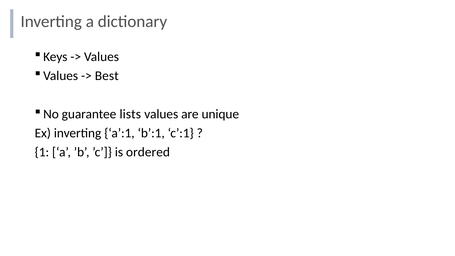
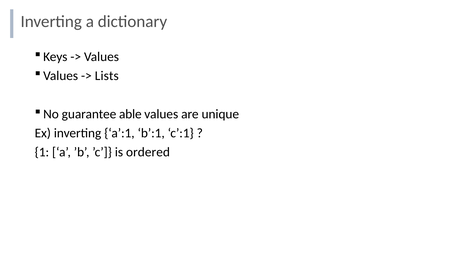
Best: Best -> Lists (107, 76)
lists: lists -> able (130, 114)
